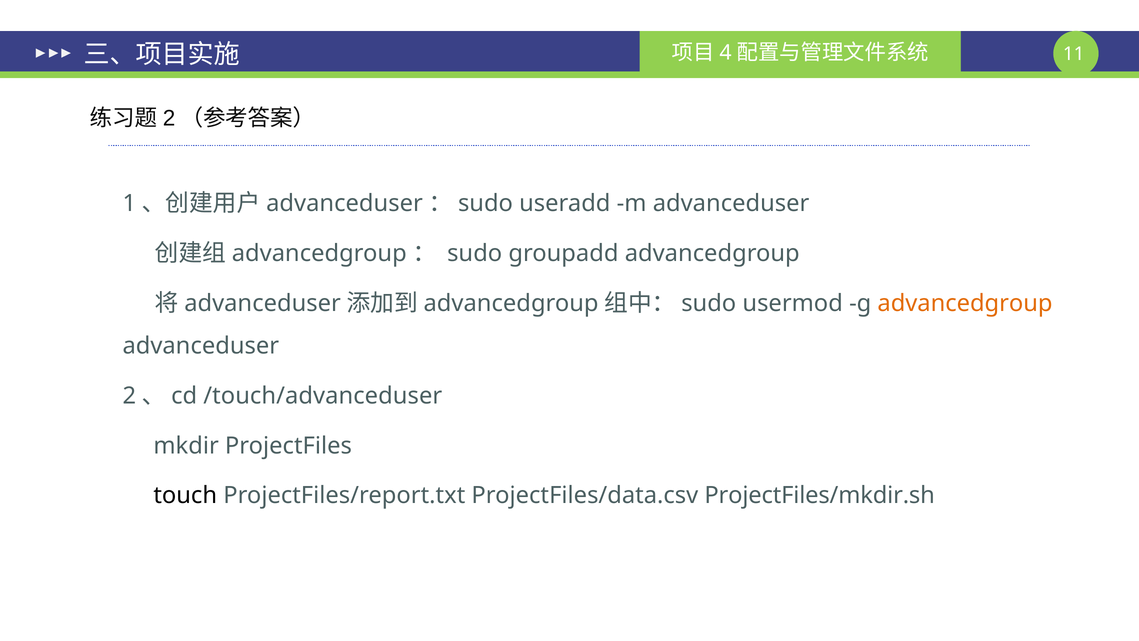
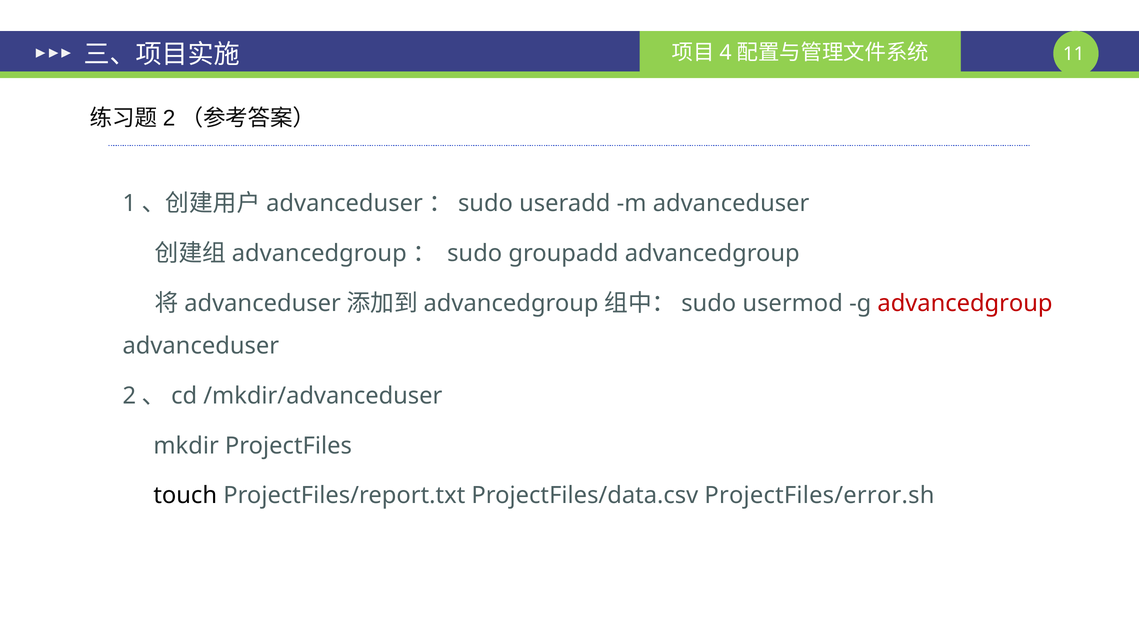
advancedgroup colour: orange -> red (965, 303)
/touch/advanceduser: /touch/advanceduser -> /mkdir/advanceduser (323, 396)
ProjectFiles/mkdir.sh: ProjectFiles/mkdir.sh -> ProjectFiles/error.sh (819, 495)
